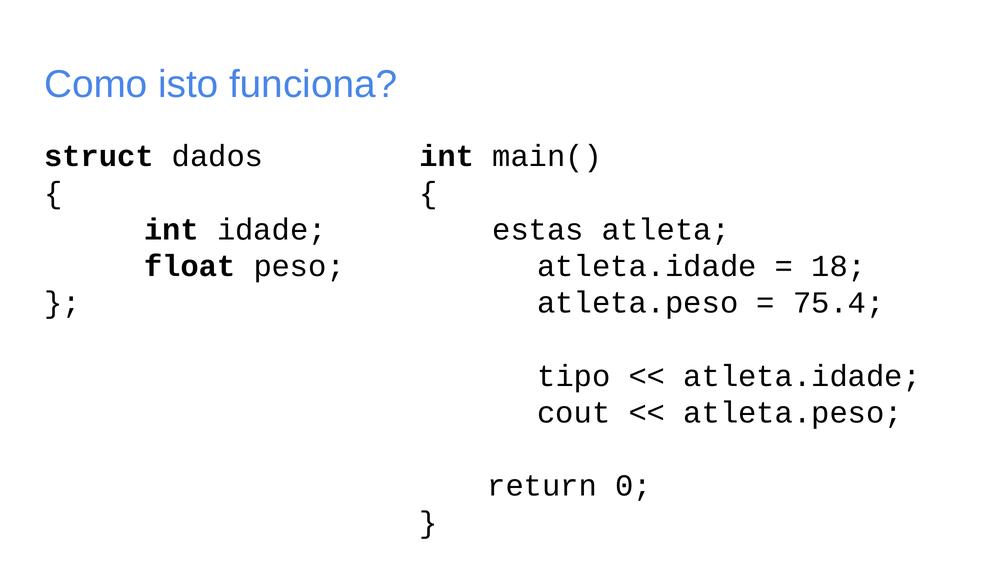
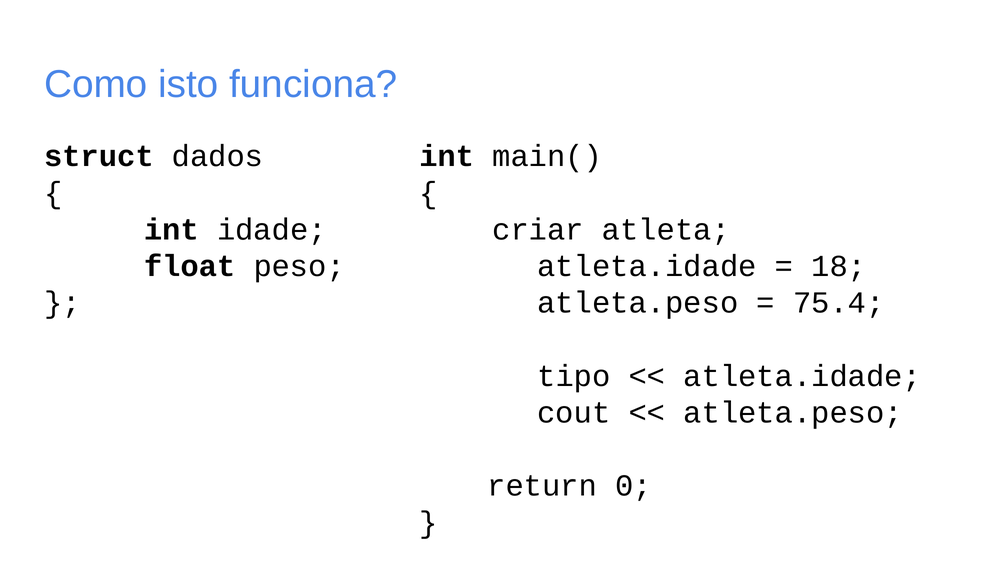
estas: estas -> criar (538, 230)
